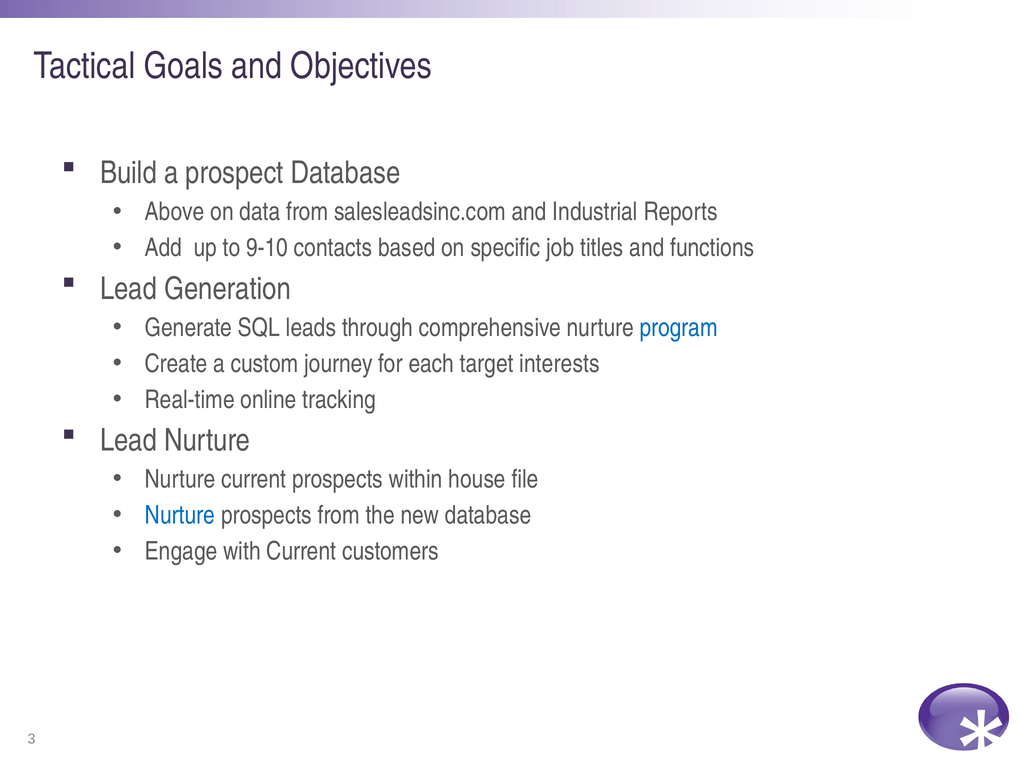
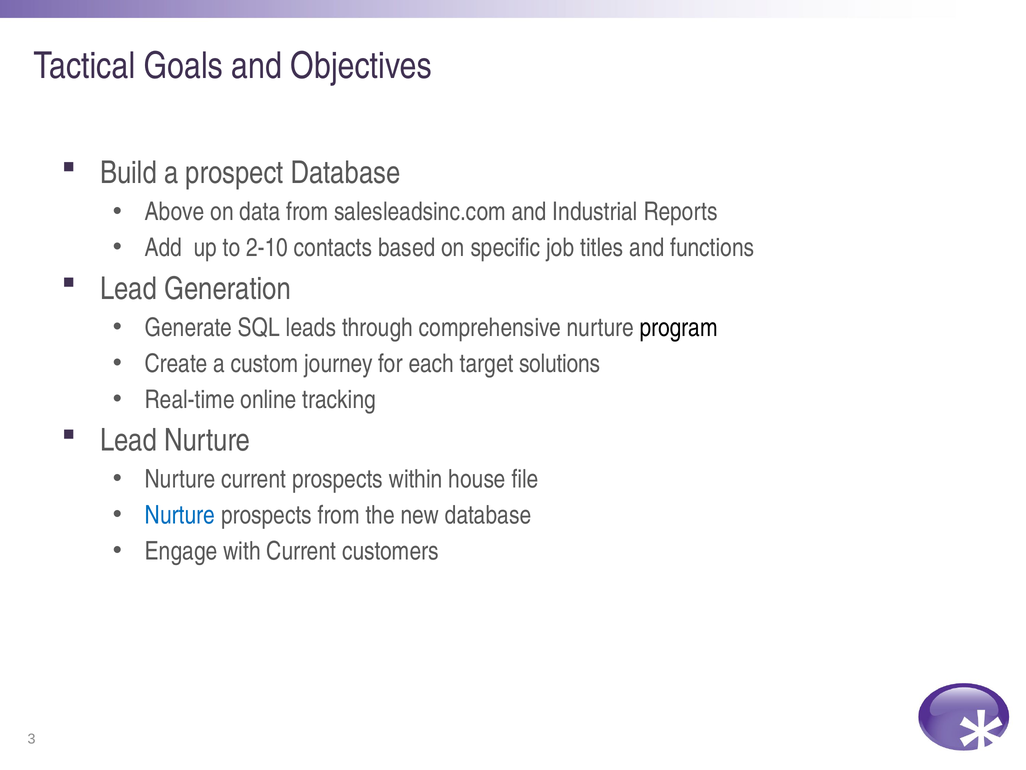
9-10: 9-10 -> 2-10 (267, 248)
program colour: blue -> black (679, 327)
interests: interests -> solutions (560, 363)
